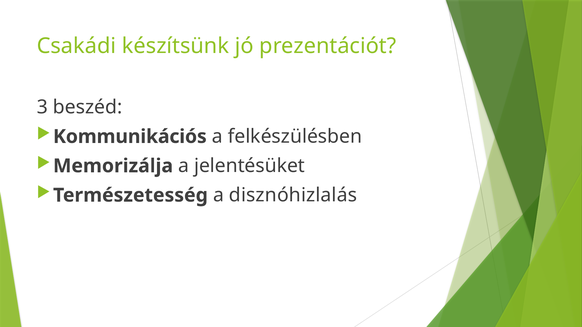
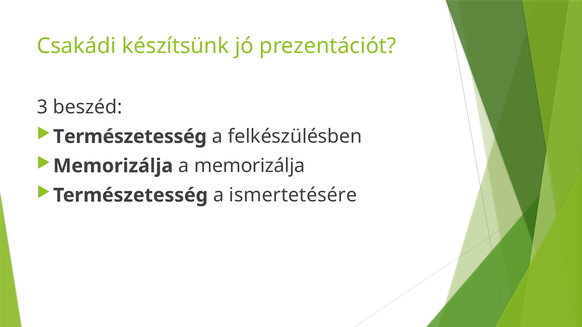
Kommunikációs: Kommunikációs -> Természetesség (130, 137)
a jelentésüket: jelentésüket -> memorizálja (250, 166)
disznóhizlalás: disznóhizlalás -> ismertetésére (293, 195)
